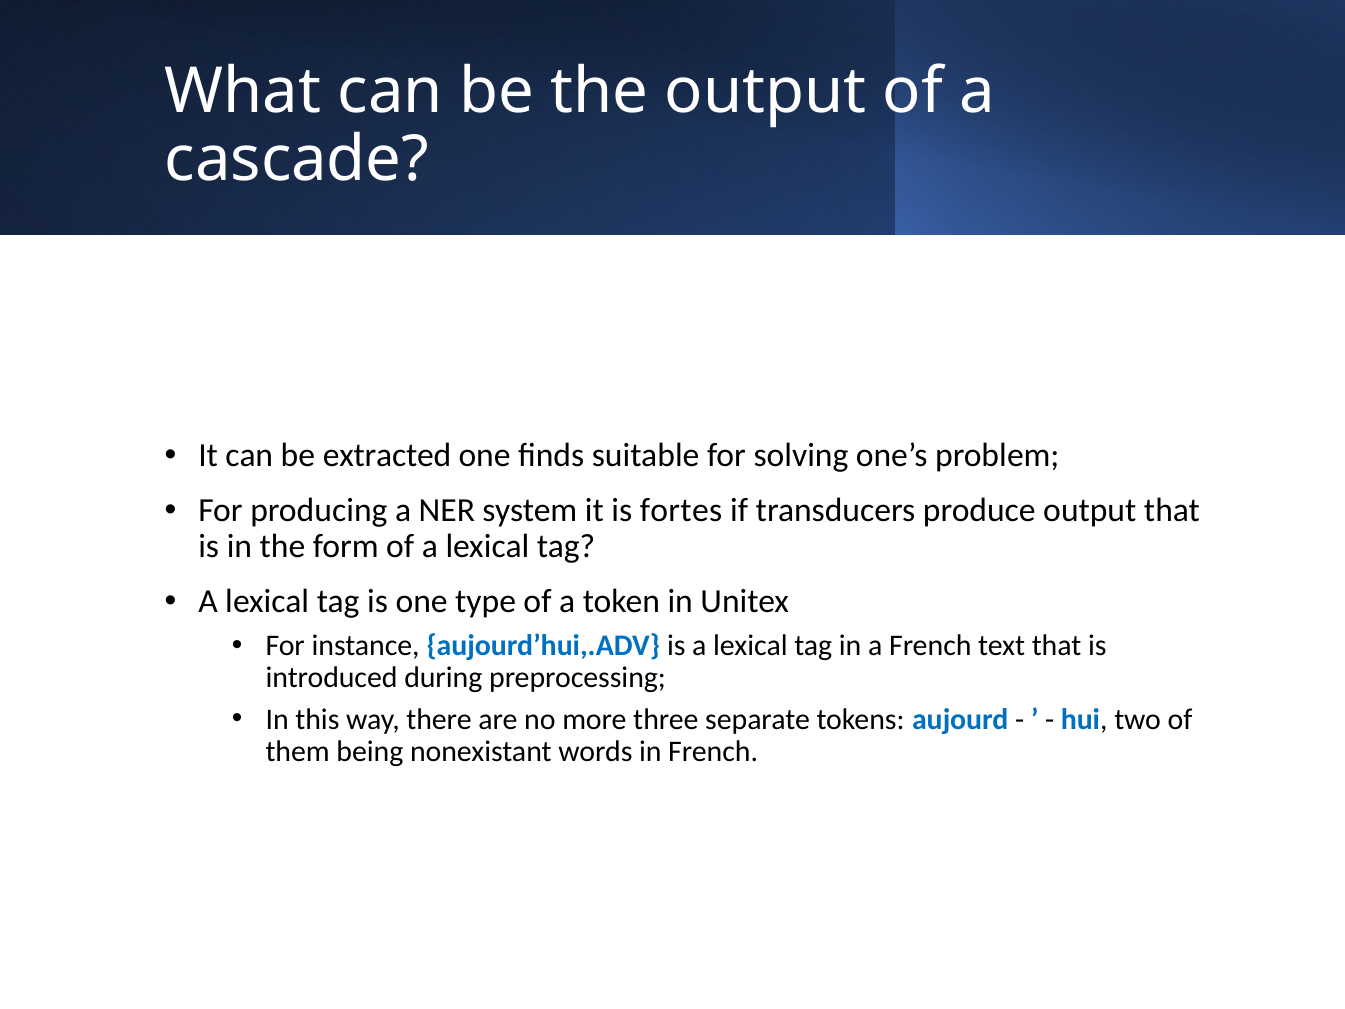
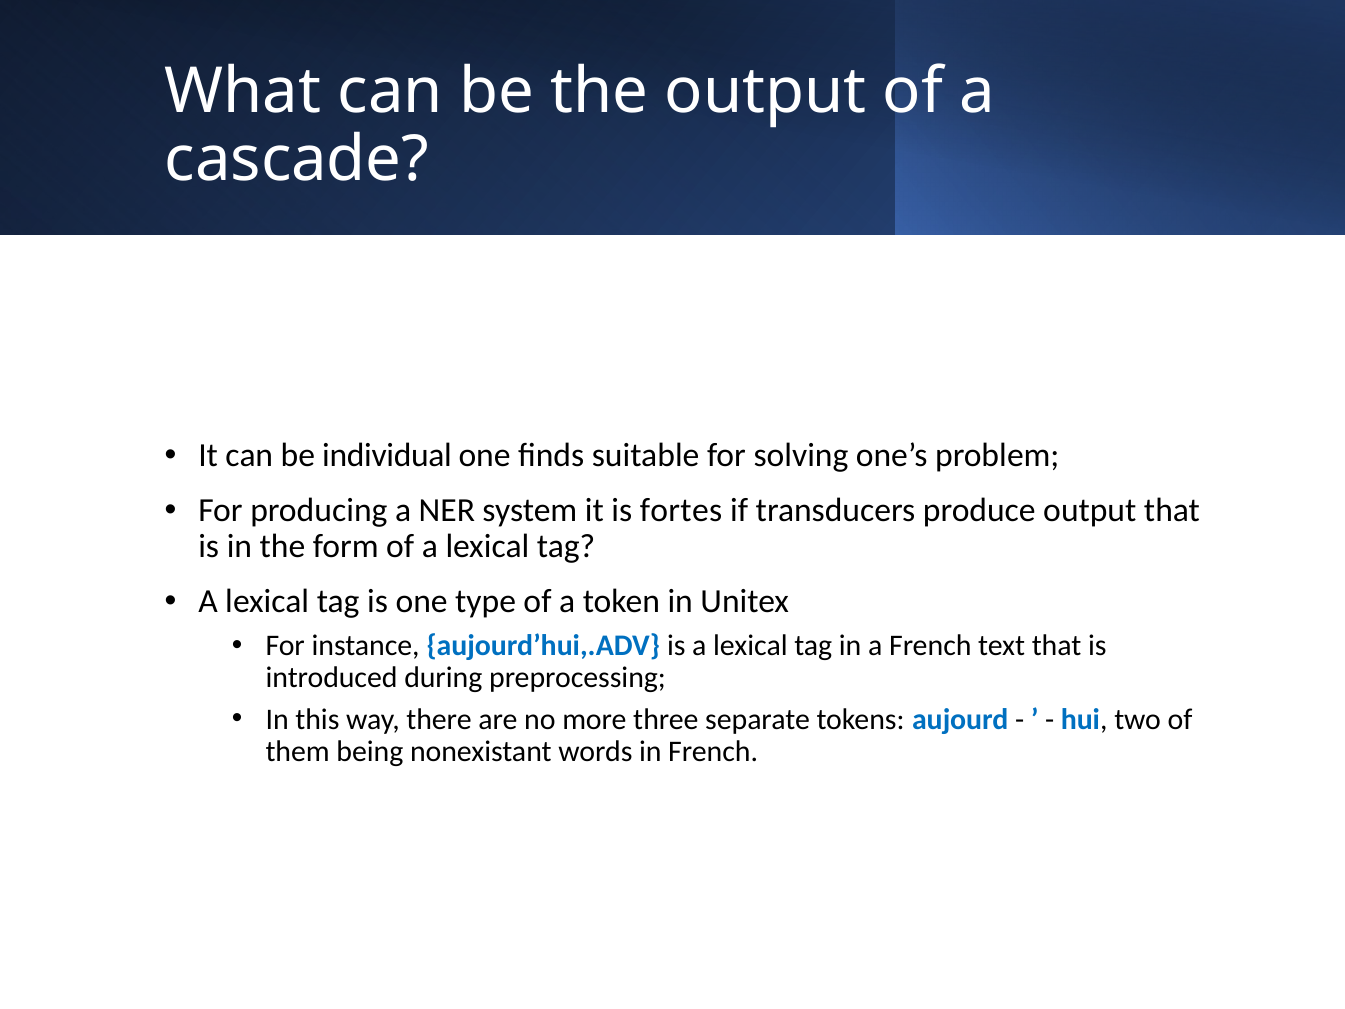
extracted: extracted -> individual (387, 455)
